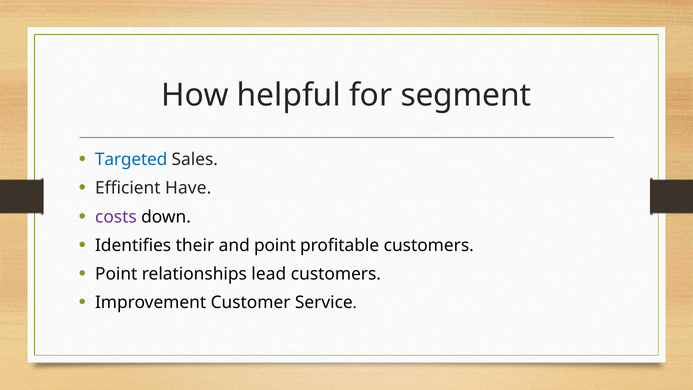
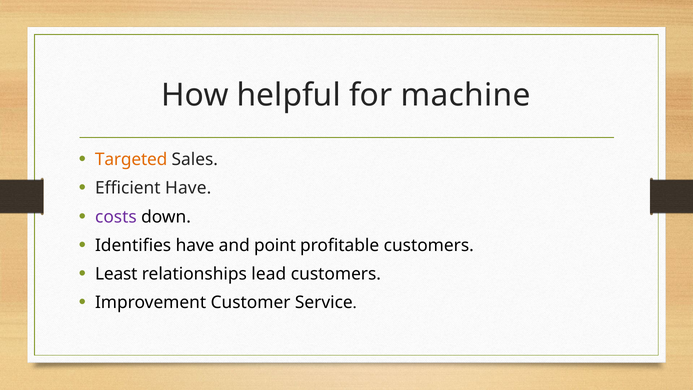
segment: segment -> machine (466, 95)
Targeted colour: blue -> orange (131, 160)
Identifies their: their -> have (195, 245)
Point: Point -> Least (116, 274)
